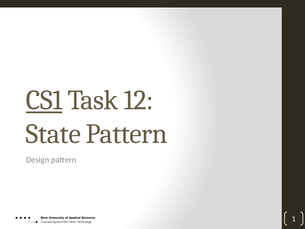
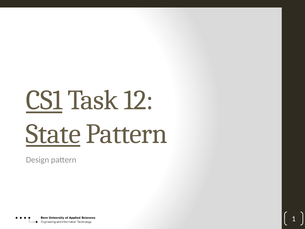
State underline: none -> present (53, 134)
